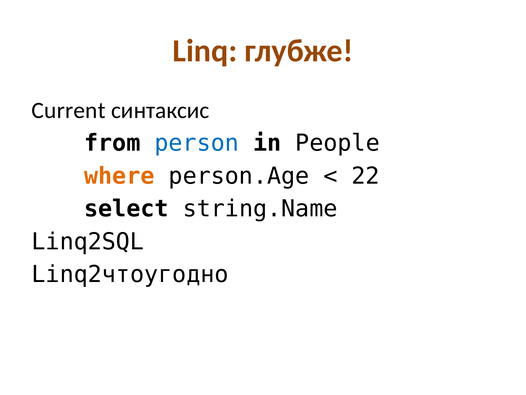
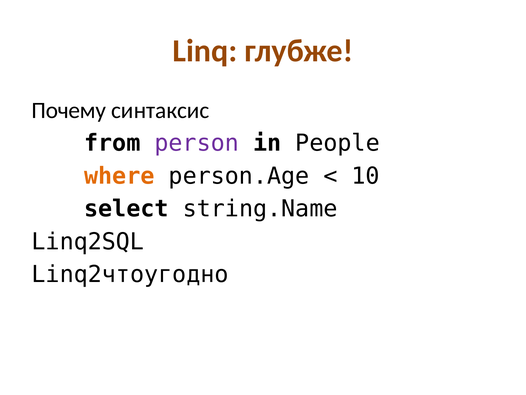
Current: Current -> Почему (69, 110)
person colour: blue -> purple (197, 143)
22: 22 -> 10 (366, 176)
